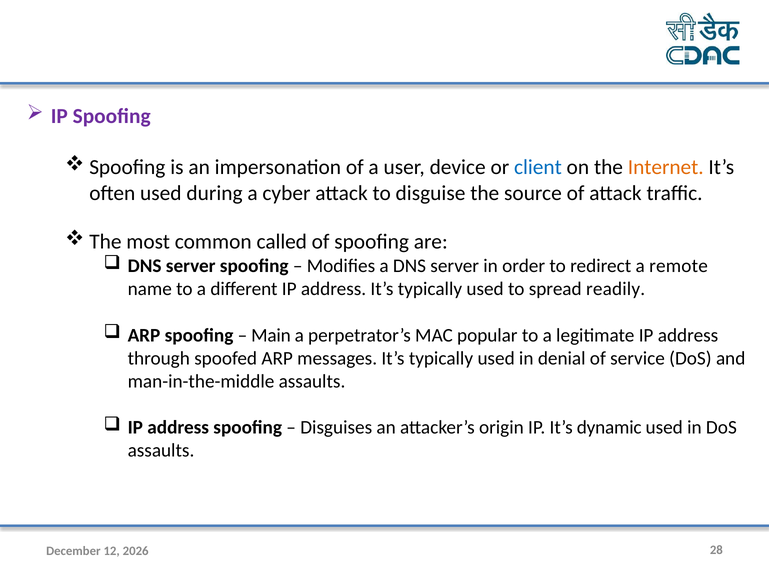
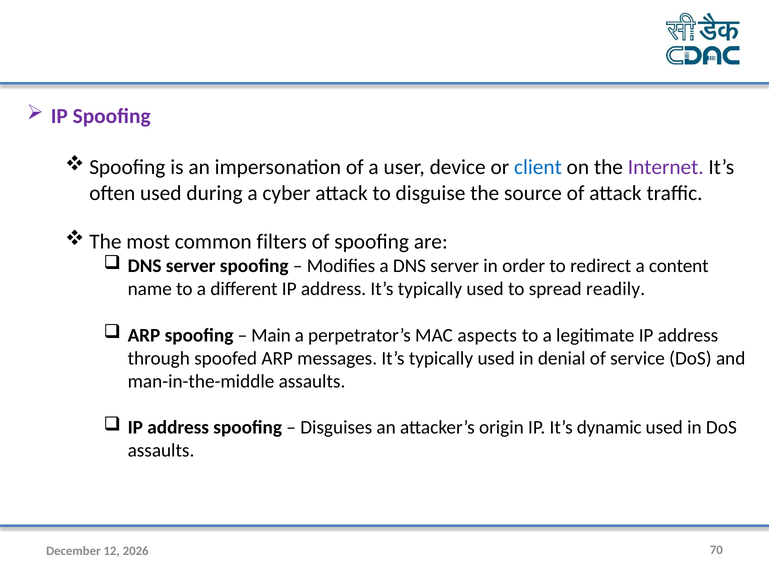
Internet colour: orange -> purple (666, 167)
called: called -> filters (282, 242)
remote: remote -> content (679, 266)
popular: popular -> aspects (487, 335)
28: 28 -> 70 (716, 550)
